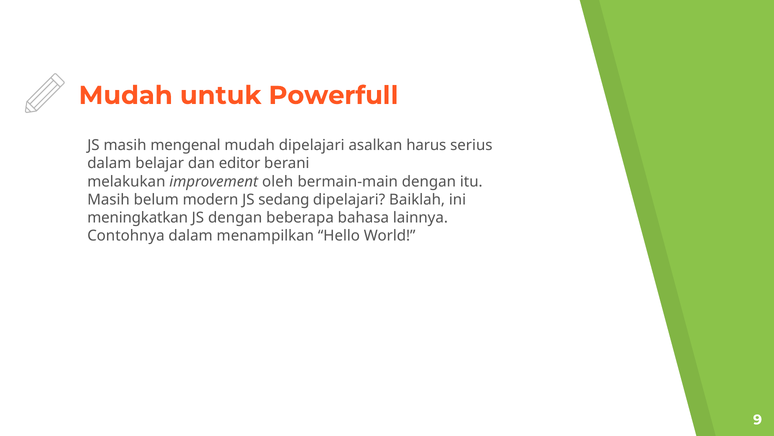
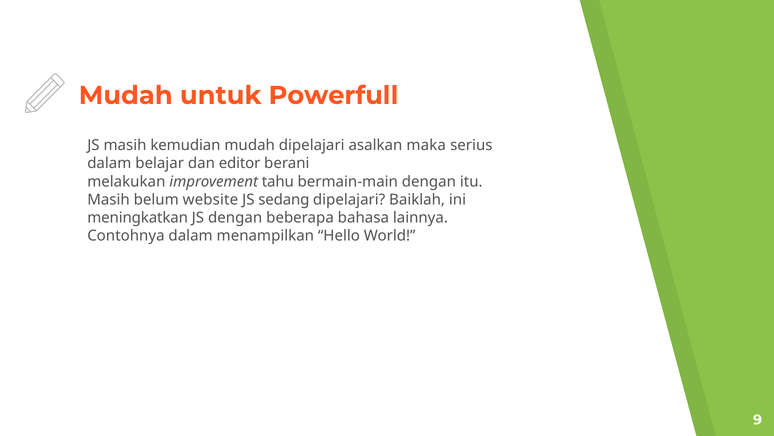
mengenal: mengenal -> kemudian (185, 145)
harus: harus -> maka (426, 145)
oleh: oleh -> tahu (278, 181)
modern: modern -> website (210, 199)
